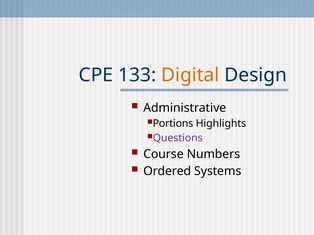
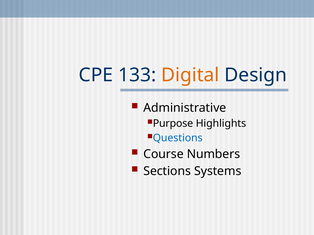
Portions: Portions -> Purpose (173, 124)
Questions colour: purple -> blue (178, 138)
Ordered: Ordered -> Sections (167, 172)
